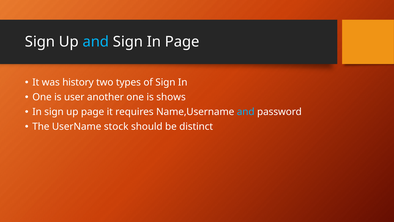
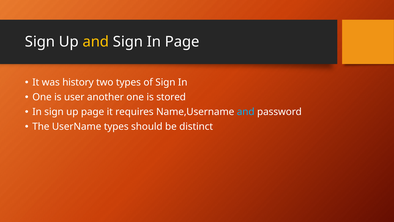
and colour: light blue -> yellow (96, 42)
shows: shows -> stored (171, 97)
UserName stock: stock -> types (116, 126)
